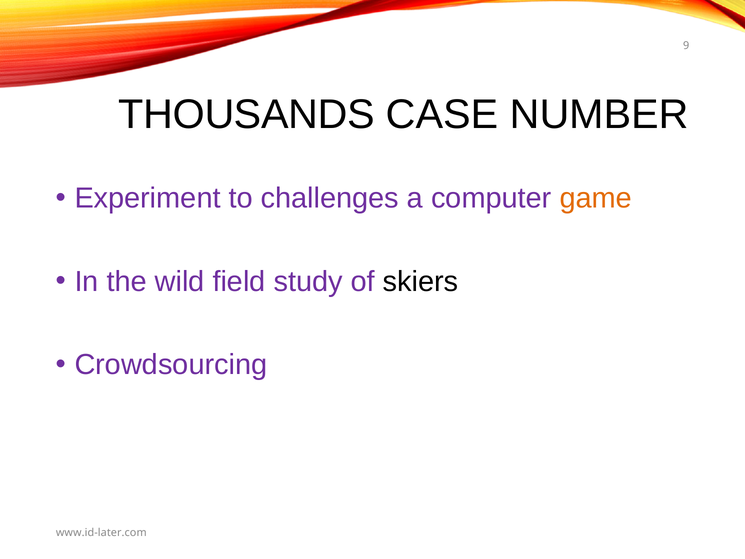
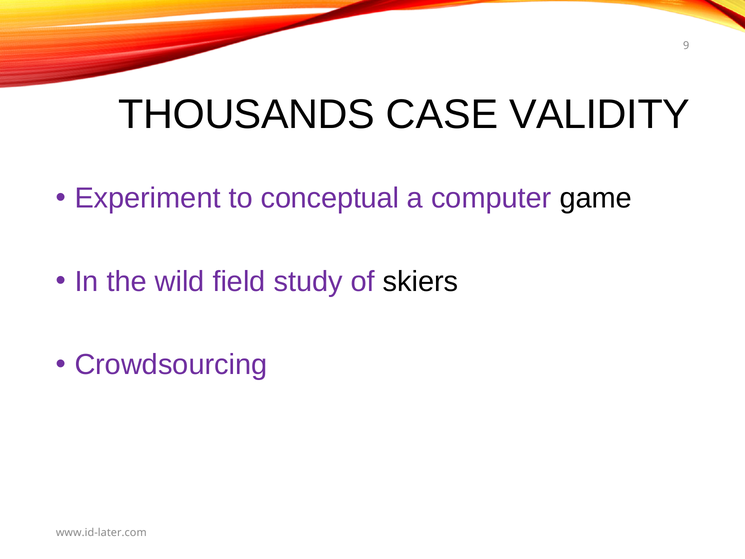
NUMBER: NUMBER -> VALIDITY (599, 115)
challenges: challenges -> conceptual (330, 198)
game colour: orange -> black (596, 198)
